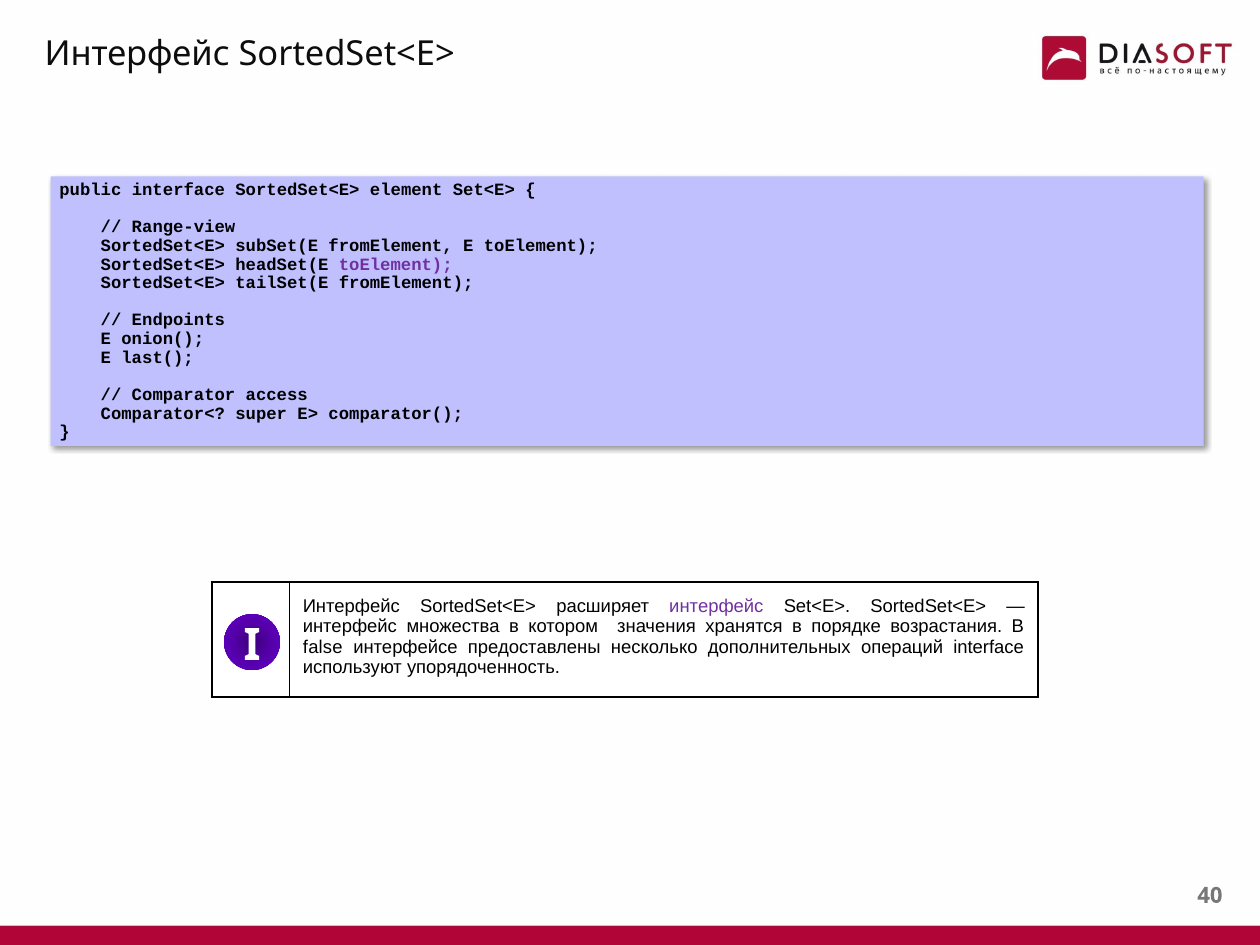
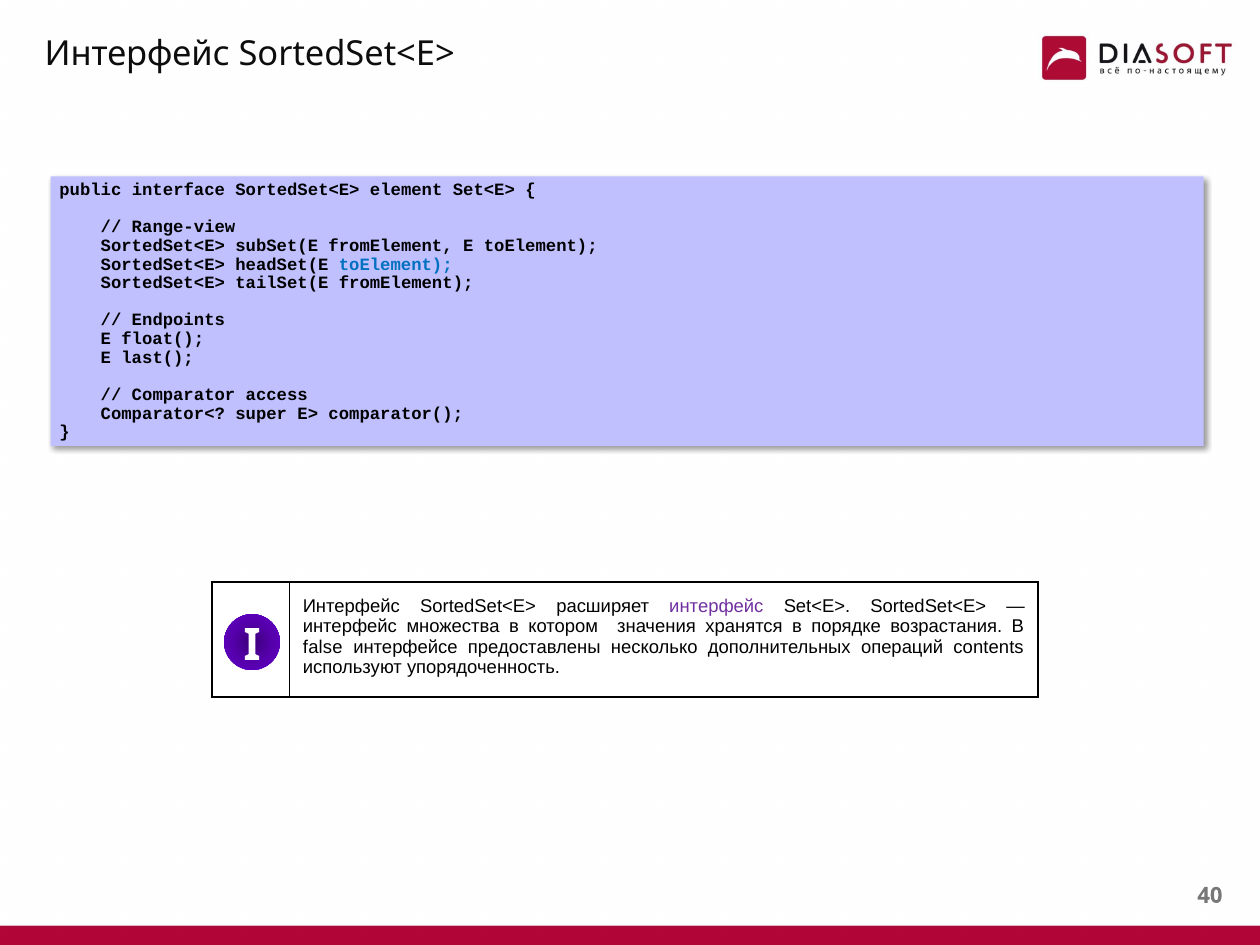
toElement colour: purple -> blue (396, 264)
onion(: onion( -> float( (163, 339)
операций interface: interface -> contents (989, 647)
